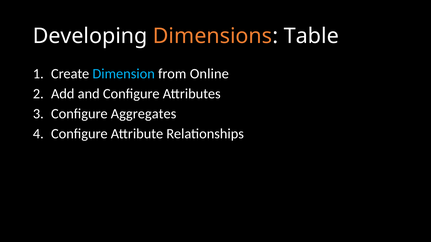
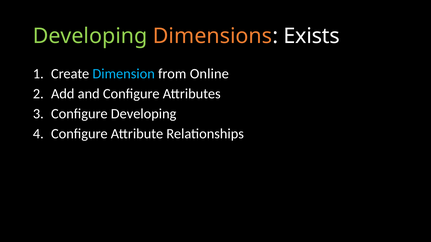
Developing colour: white -> light green (90, 36)
Table: Table -> Exists (312, 36)
Configure Aggregates: Aggregates -> Developing (144, 114)
